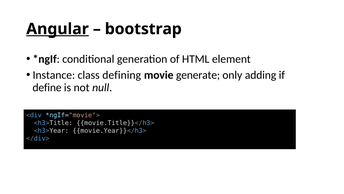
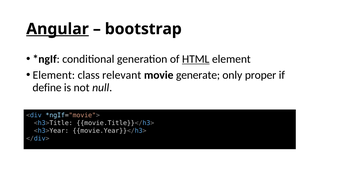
HTML underline: none -> present (196, 59)
Instance: Instance -> Element (54, 75)
defining: defining -> relevant (122, 75)
adding: adding -> proper (261, 75)
